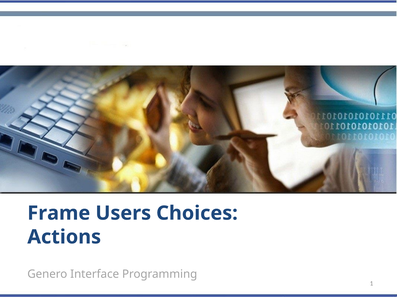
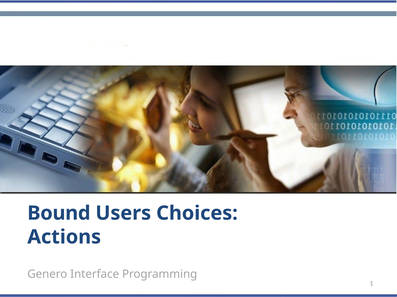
Frame: Frame -> Bound (59, 214)
